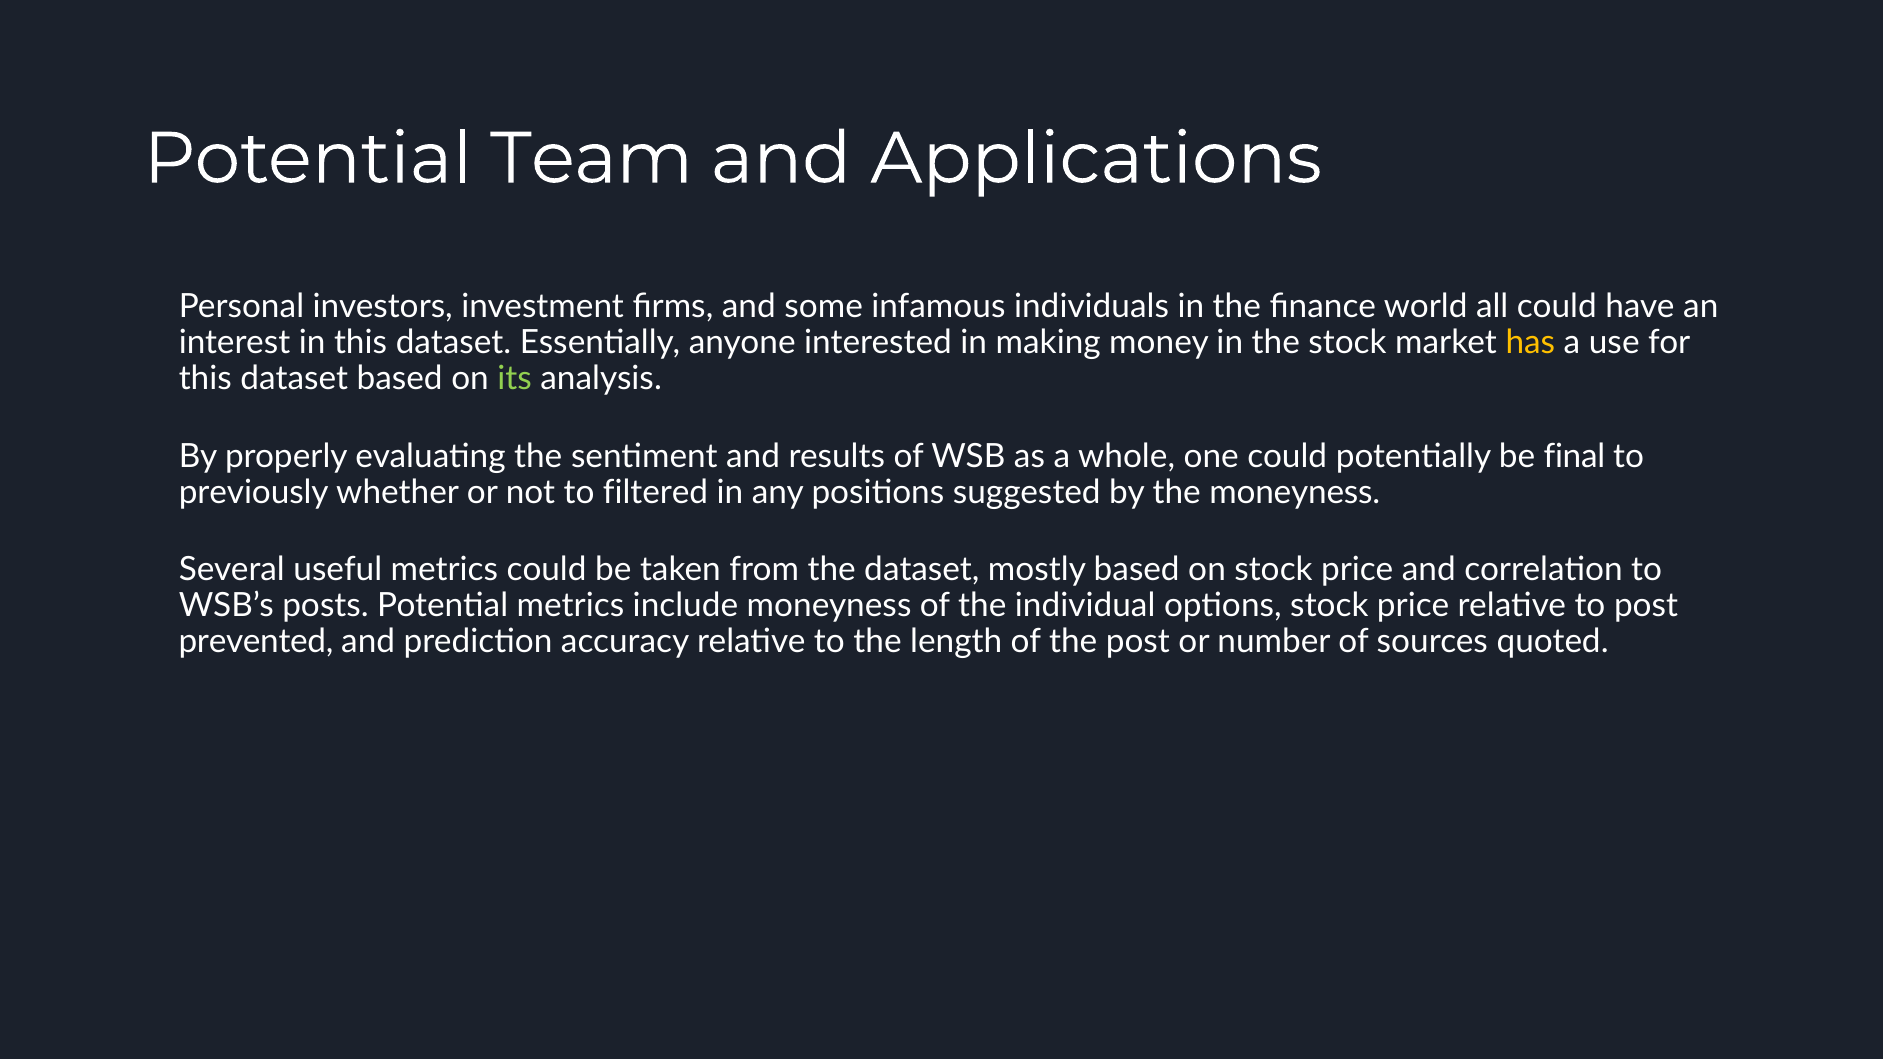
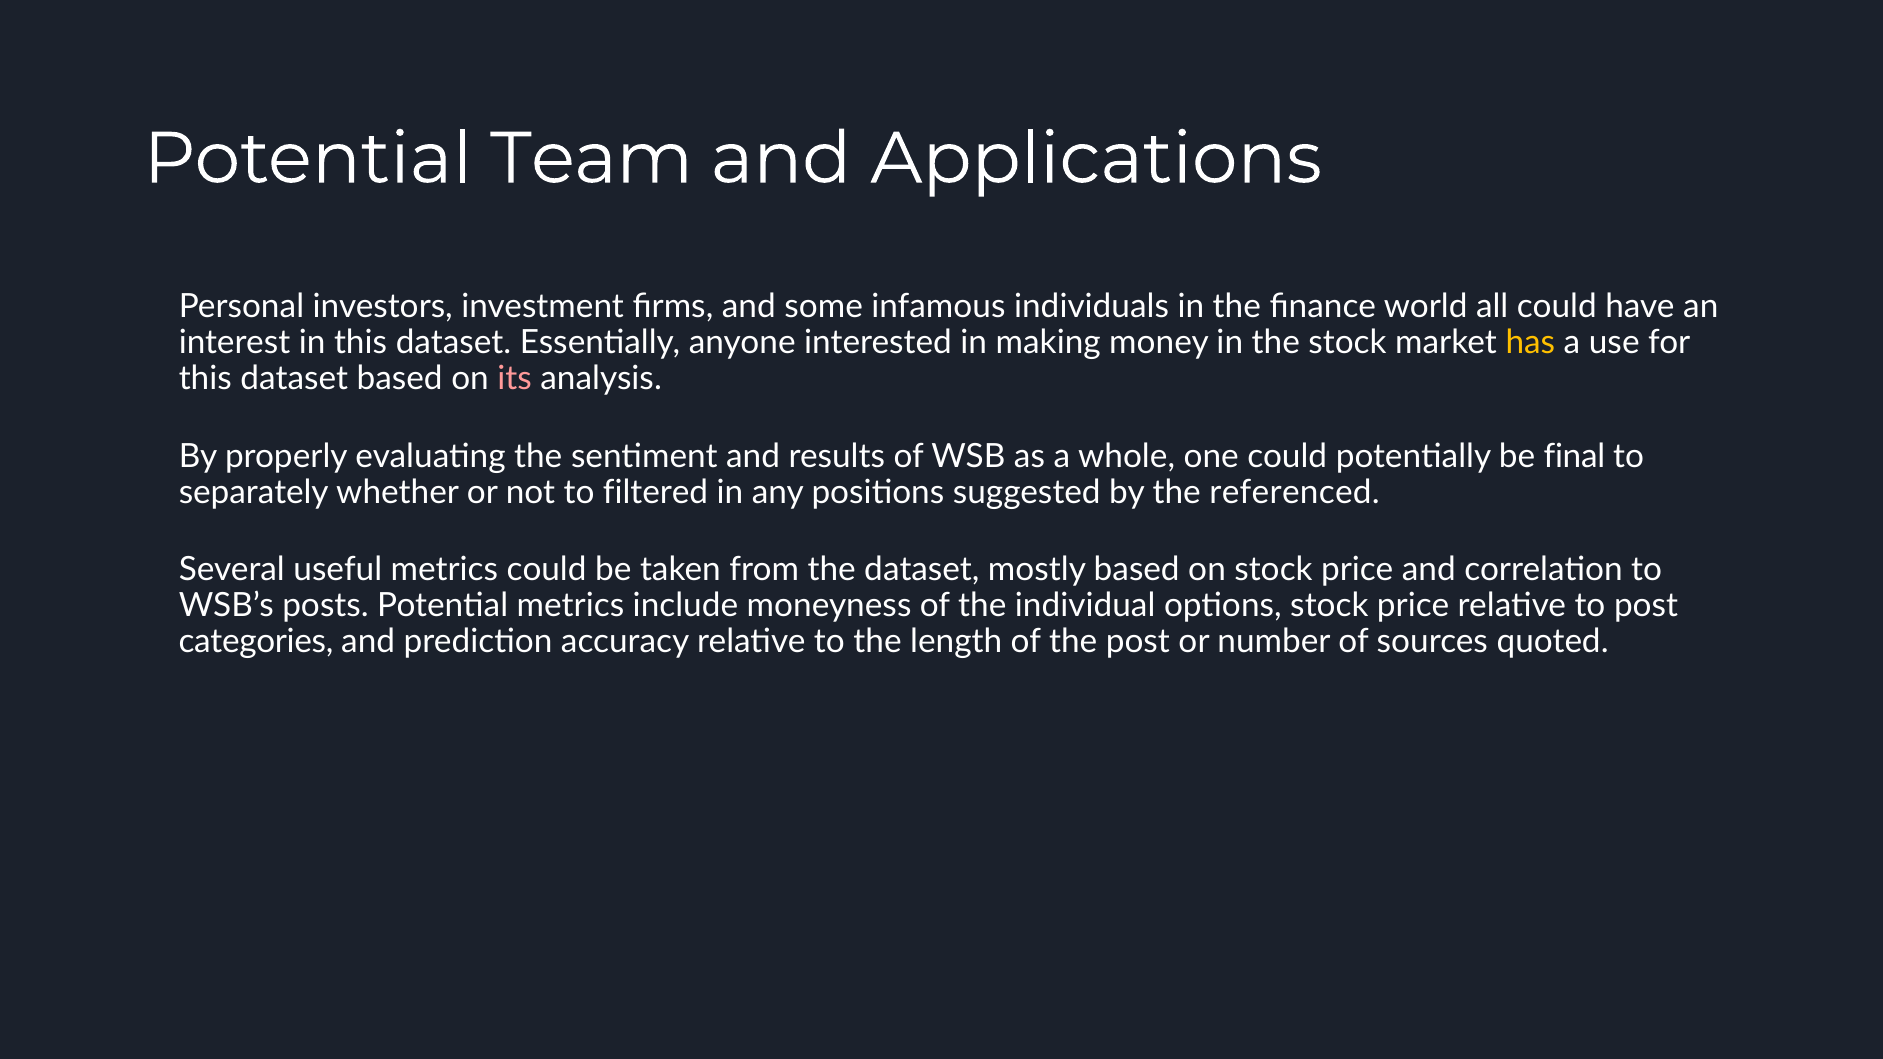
its colour: light green -> pink (515, 379)
previously: previously -> separately (254, 492)
the moneyness: moneyness -> referenced (1295, 492)
prevented: prevented -> categories (256, 641)
